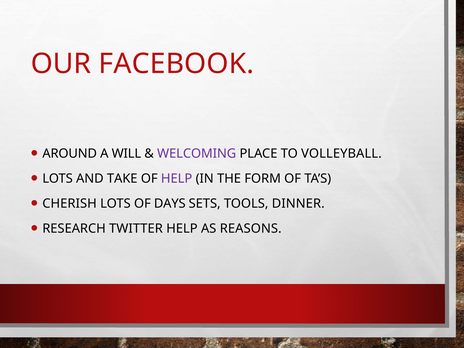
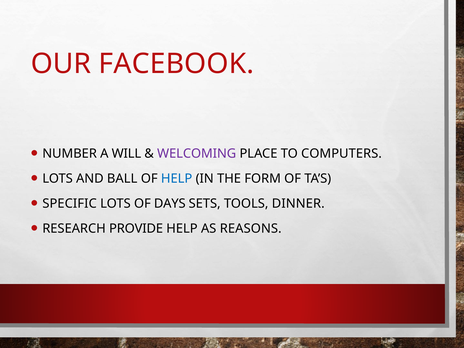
AROUND: AROUND -> NUMBER (70, 154)
VOLLEYBALL: VOLLEYBALL -> COMPUTERS (341, 154)
TAKE: TAKE -> BALL (122, 179)
HELP colour: purple -> blue (177, 179)
CHERISH: CHERISH -> SPECIFIC (70, 204)
TWITTER: TWITTER -> PROVIDE (136, 229)
